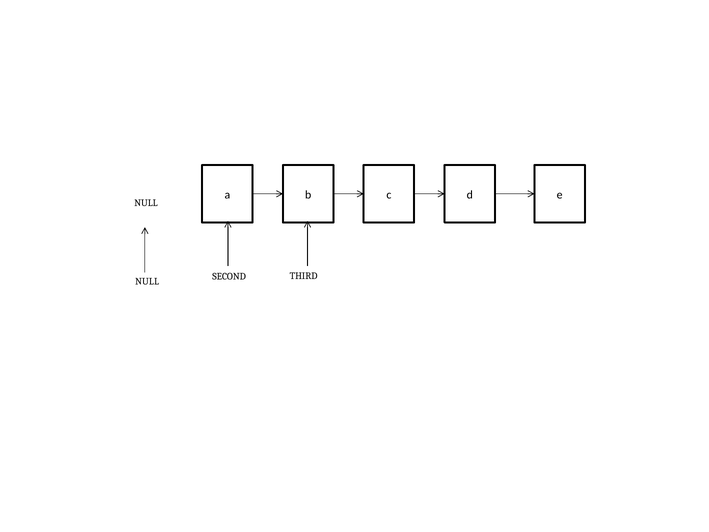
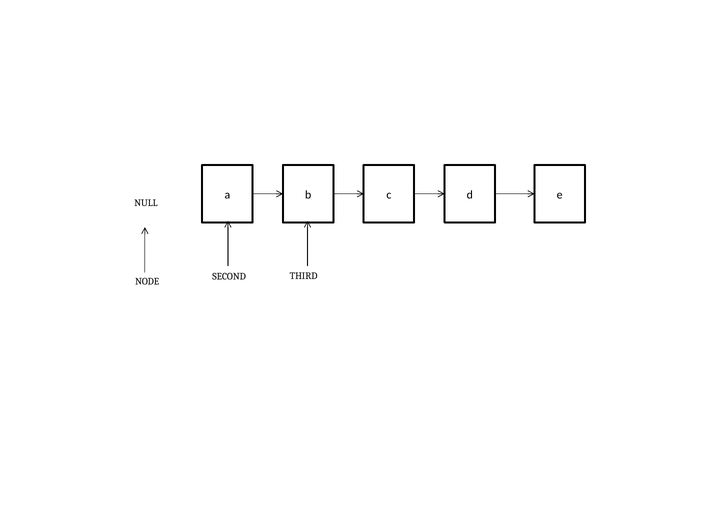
NULL: NULL -> NODE (147, 281)
